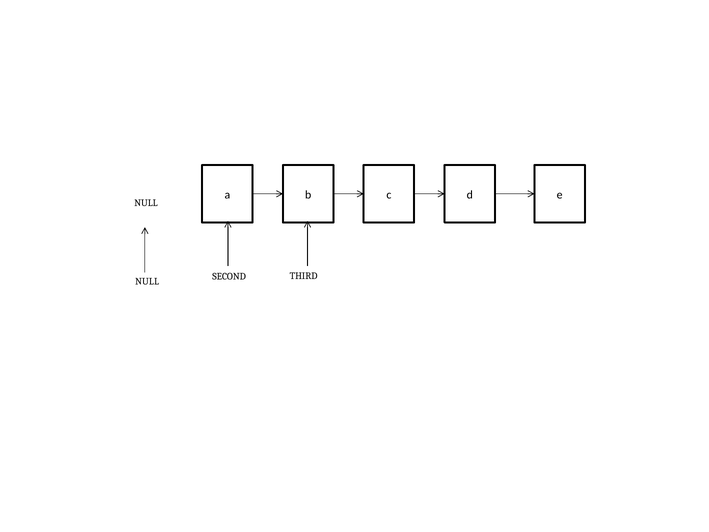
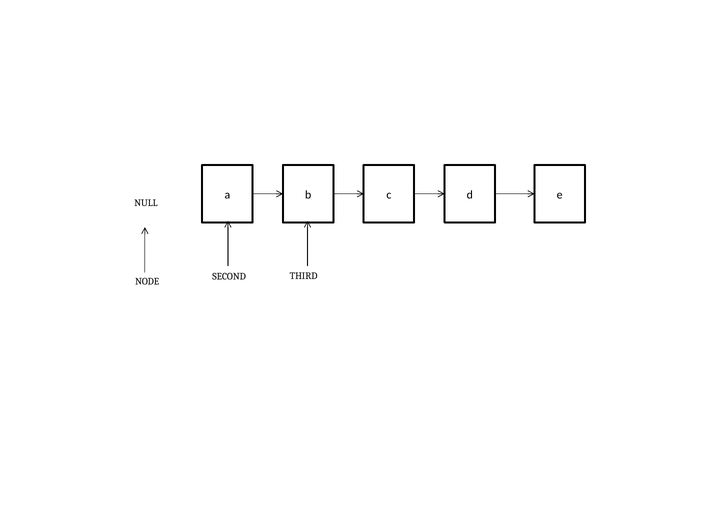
NULL: NULL -> NODE (147, 281)
